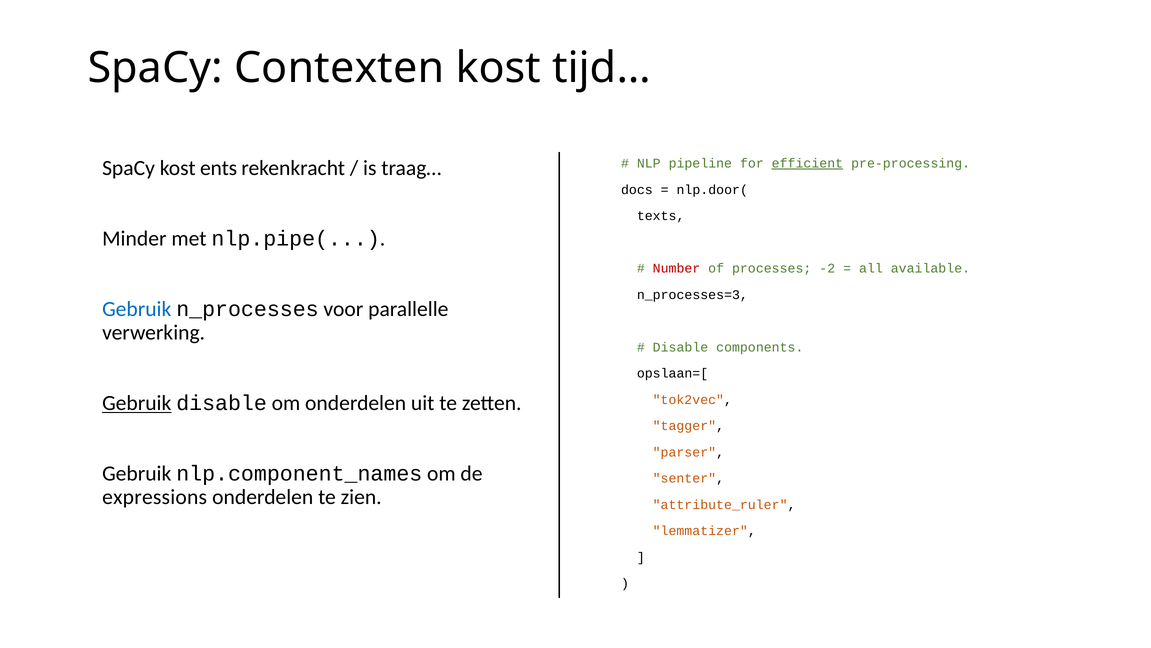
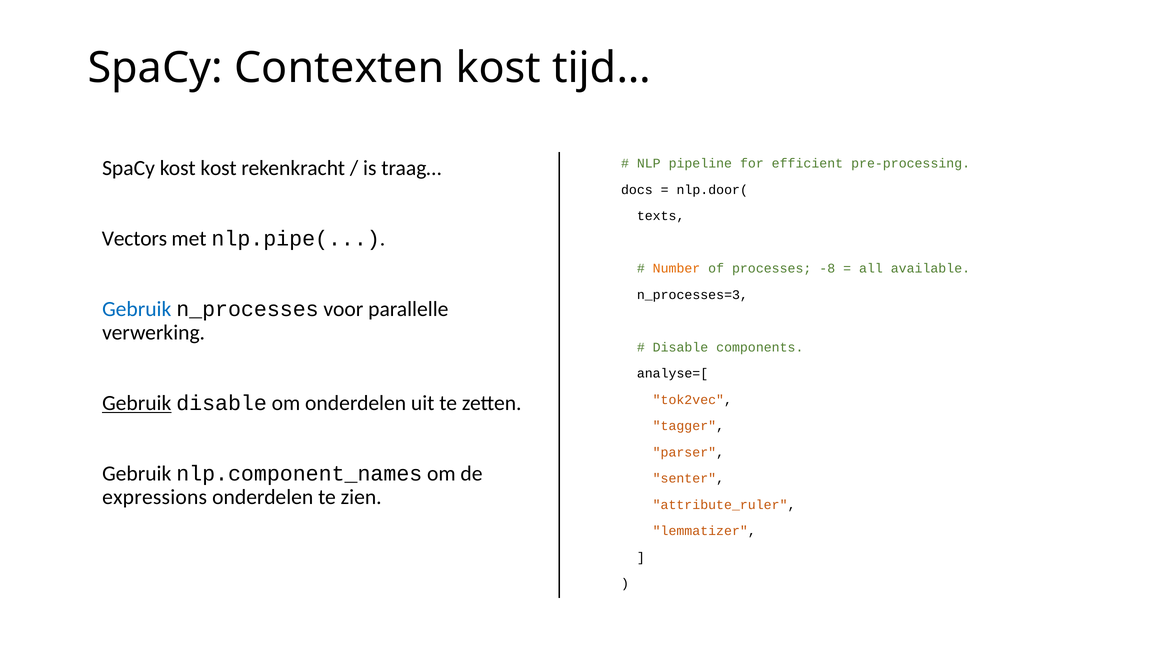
efficient underline: present -> none (807, 163)
kost ents: ents -> kost (219, 168)
Minder: Minder -> Vectors (134, 238)
Number colour: red -> orange (676, 268)
-2: -2 -> -8 (827, 268)
opslaan=[: opslaan=[ -> analyse=[ (673, 373)
